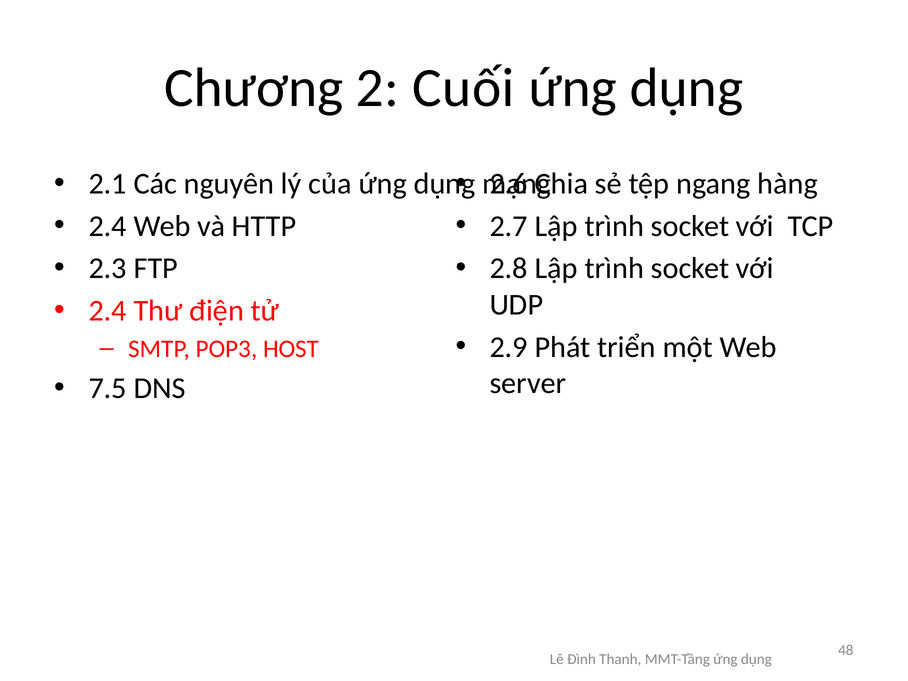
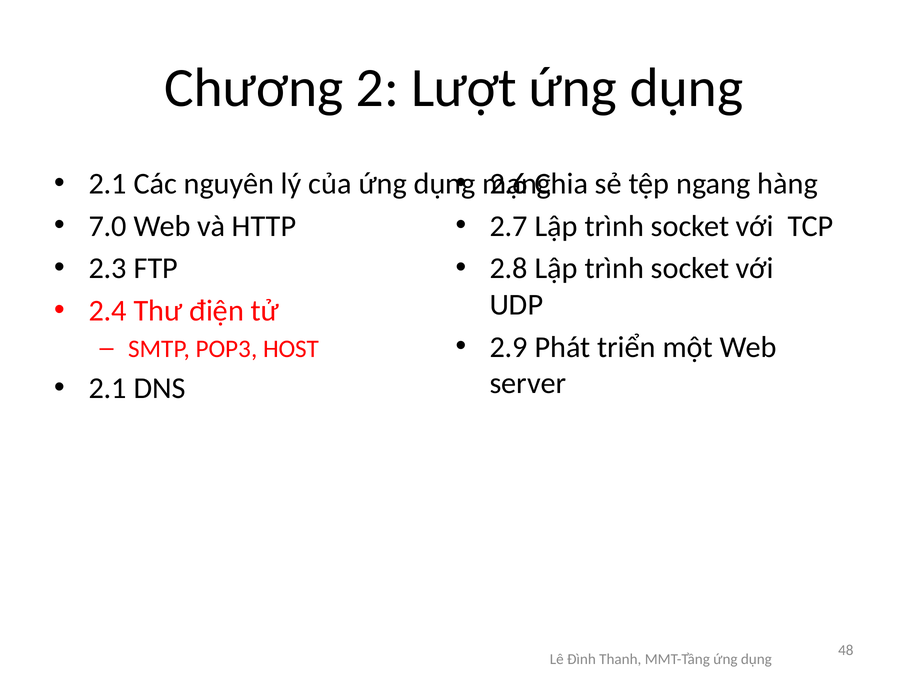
Cuối: Cuối -> Lượt (464, 88)
2.4: 2.4 -> 7.0 (108, 226)
7.5: 7.5 -> 2.1 (108, 388)
